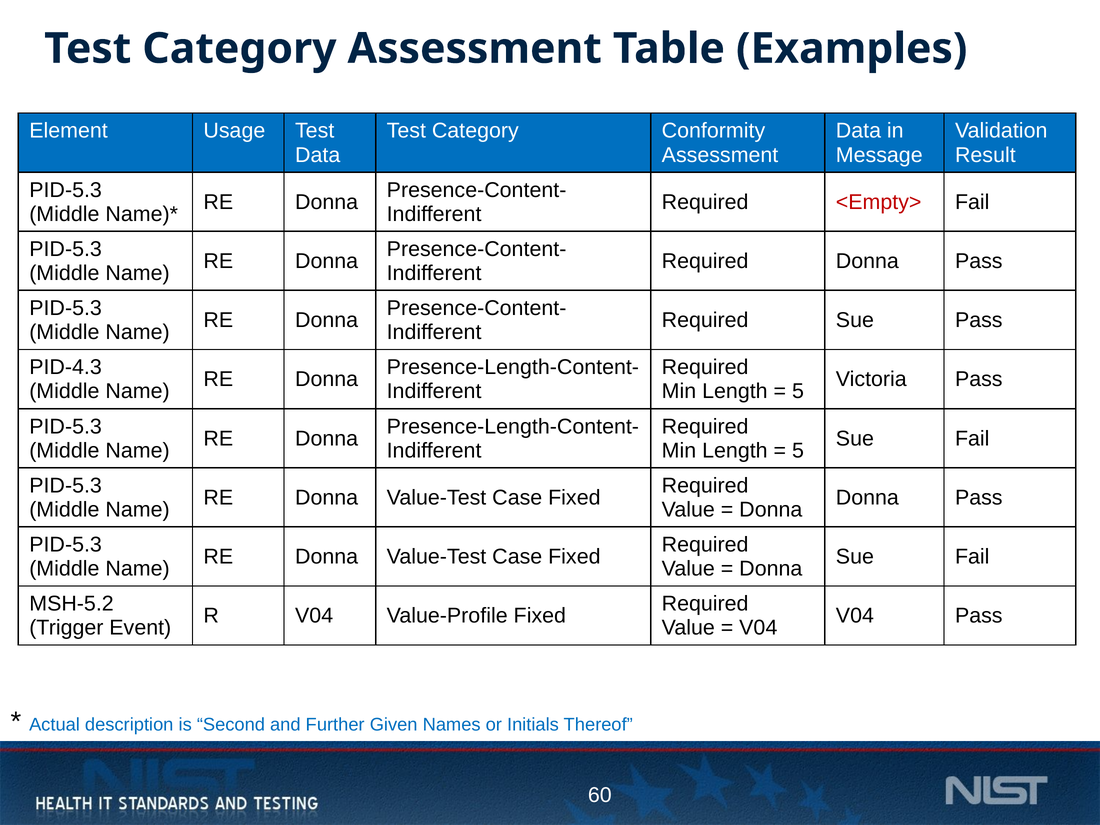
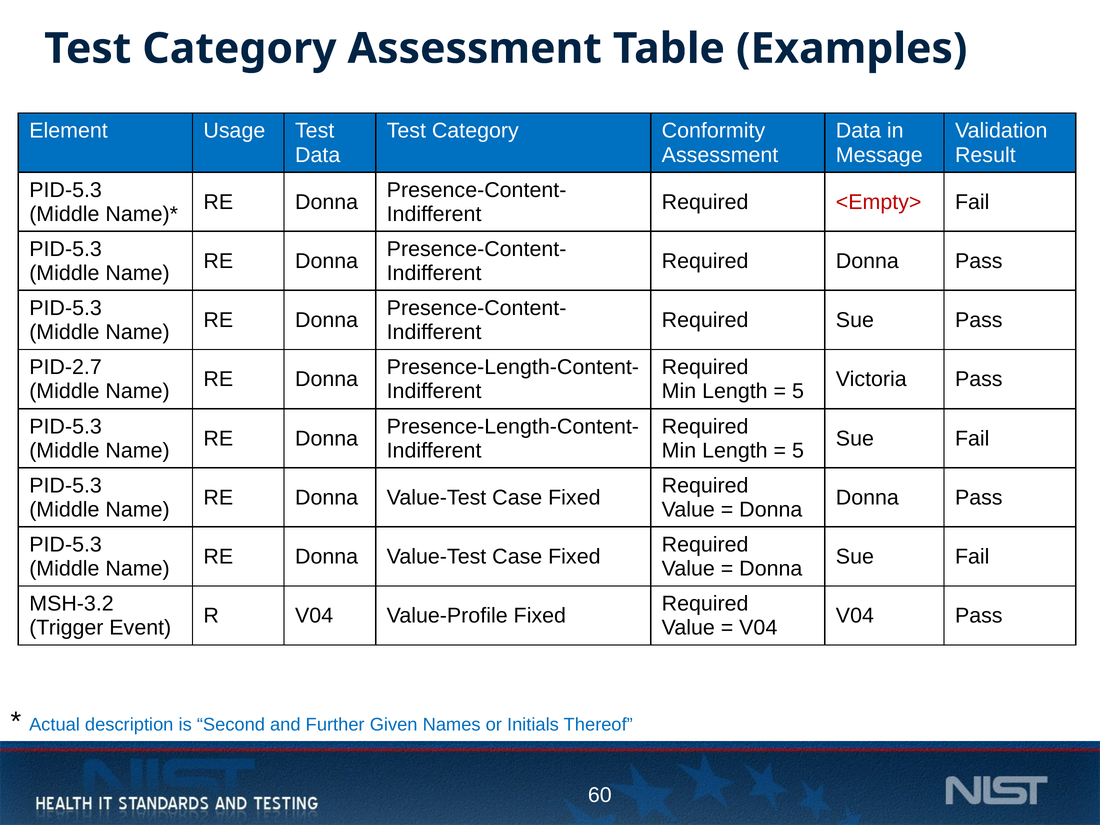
PID-4.3: PID-4.3 -> PID-2.7 (66, 367)
MSH-5.2: MSH-5.2 -> MSH-3.2 (72, 604)
